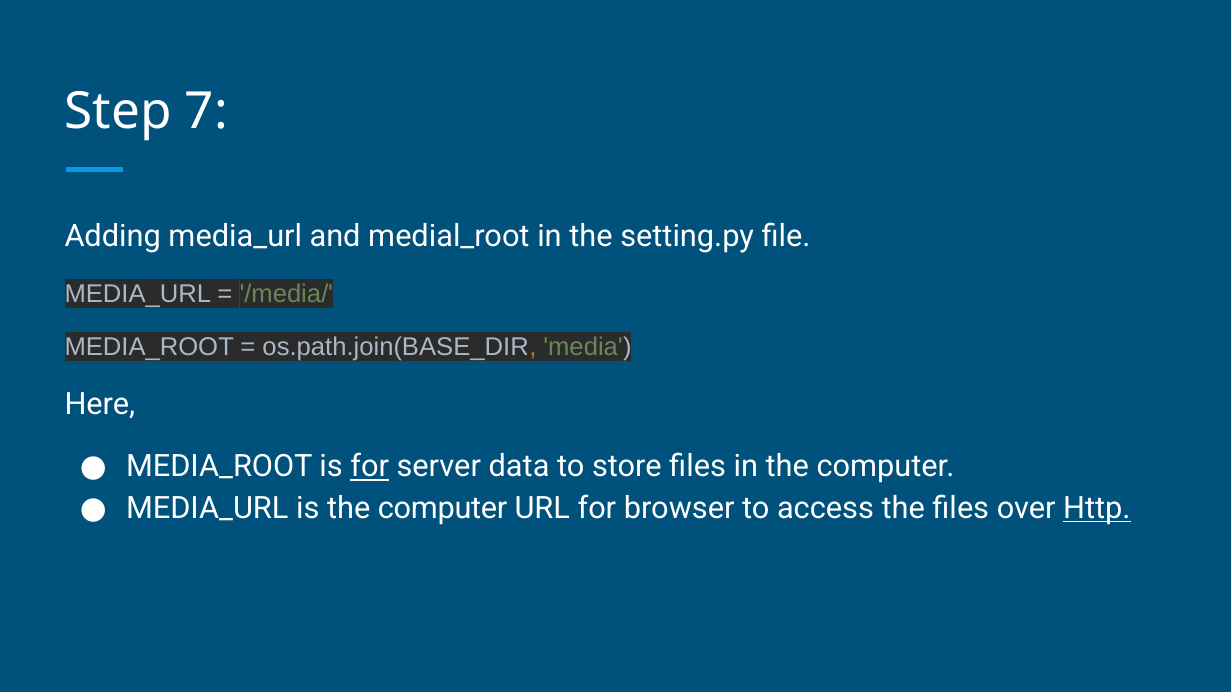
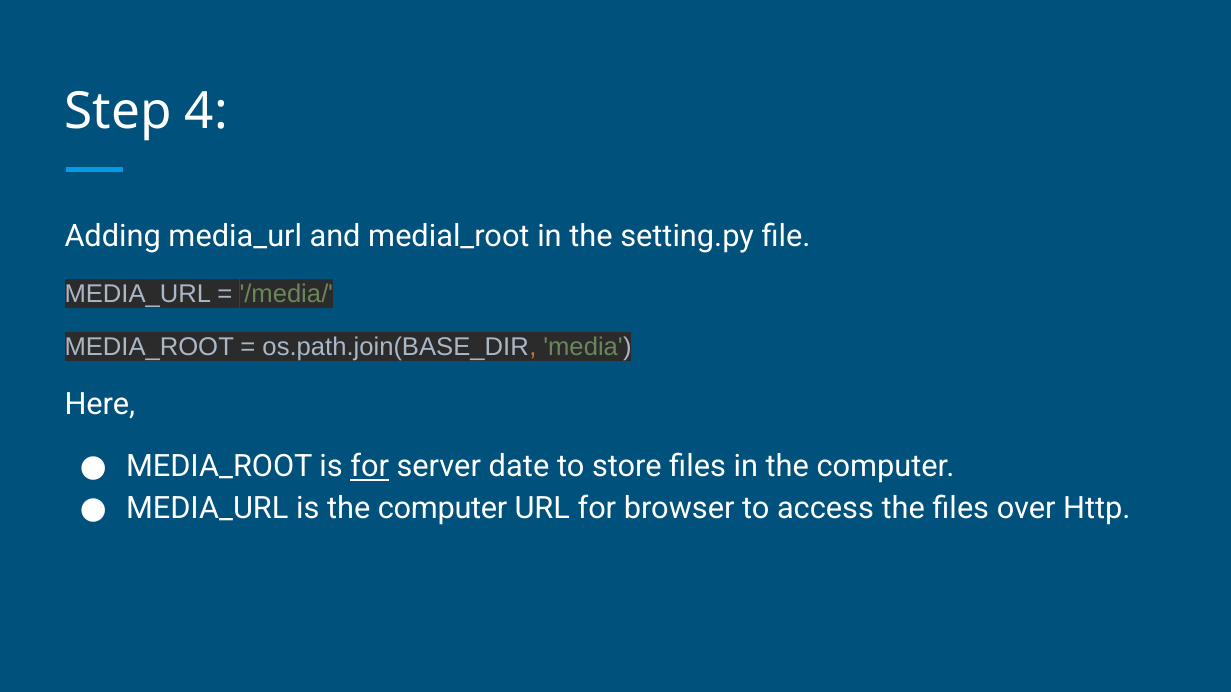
7: 7 -> 4 (206, 112)
data: data -> date (519, 467)
Http underline: present -> none (1097, 509)
